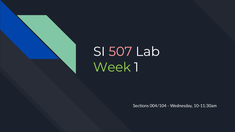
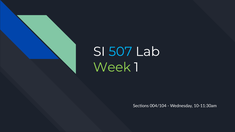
507 colour: pink -> light blue (120, 52)
